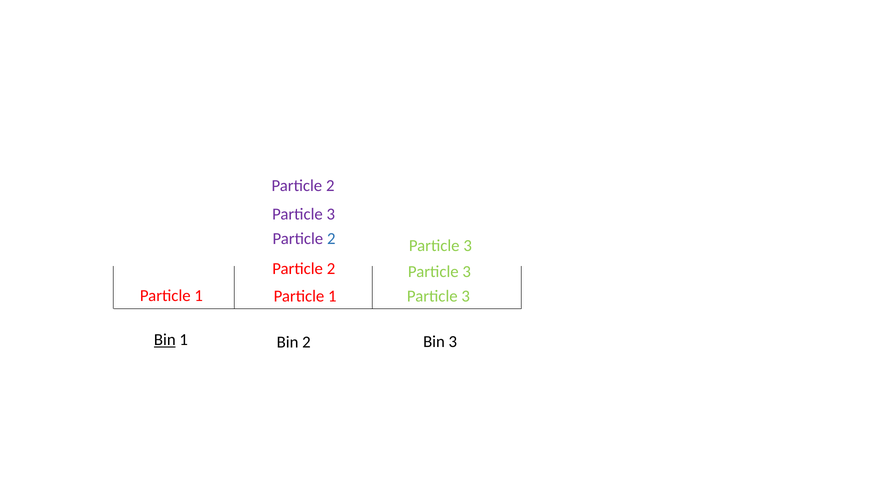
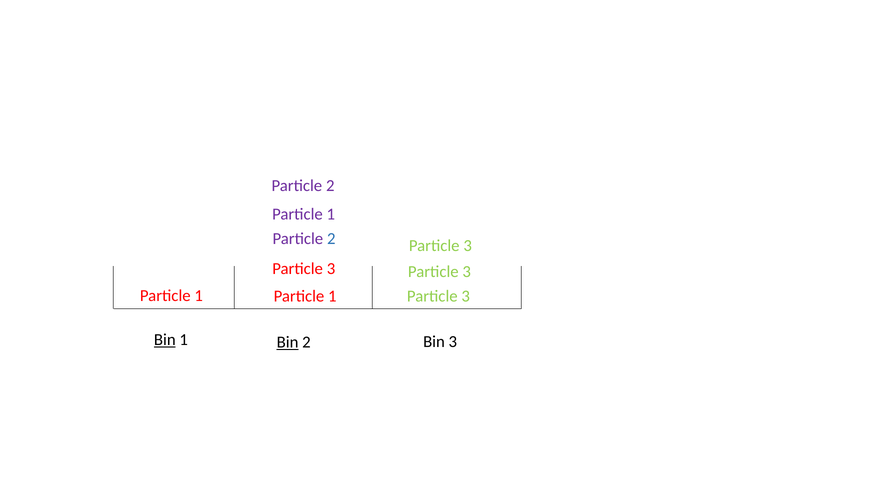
3: 3 -> 1 (331, 214)
2: 2 -> 3 (331, 269)
Bin underline: none -> present (288, 342)
